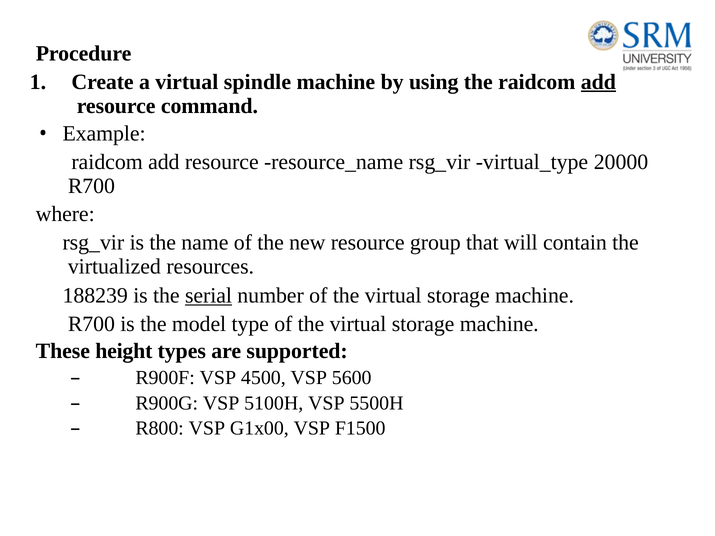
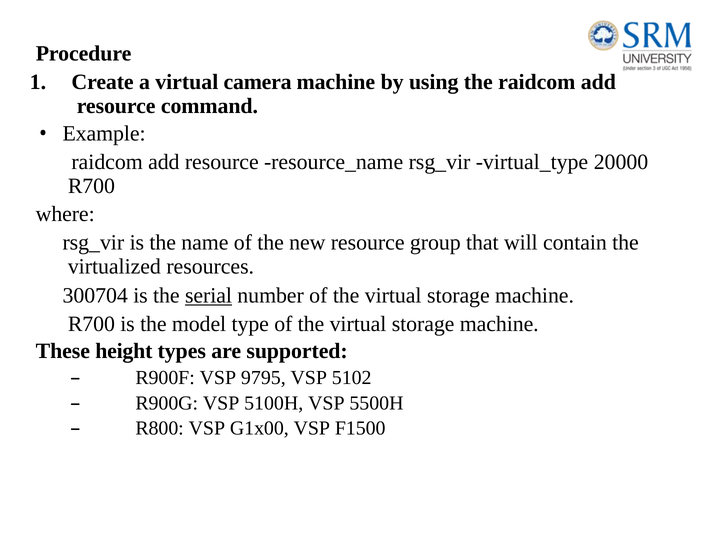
spindle: spindle -> camera (258, 82)
add underline: present -> none (598, 82)
188239: 188239 -> 300704 (95, 296)
4500: 4500 -> 9795 (263, 378)
5600: 5600 -> 5102 (352, 378)
